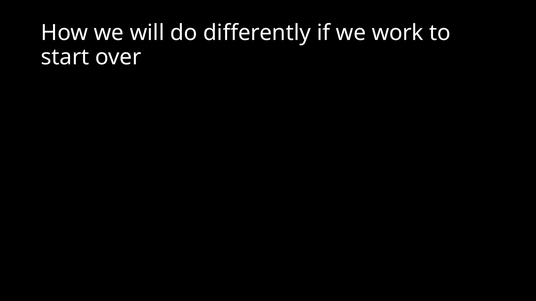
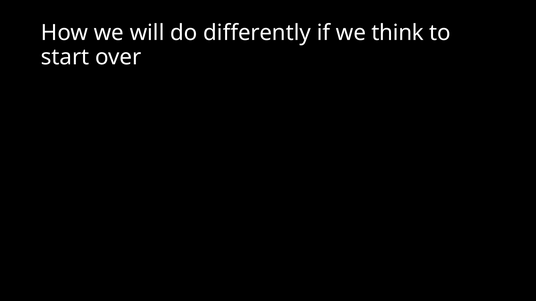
work: work -> think (398, 33)
